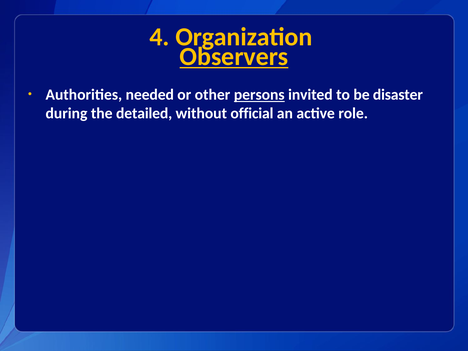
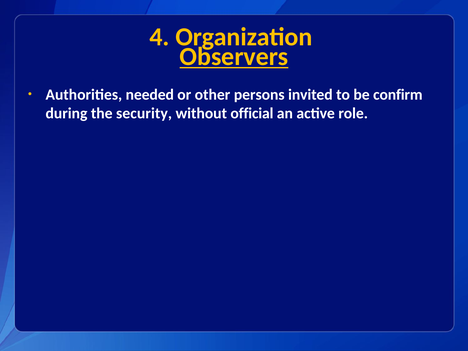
persons underline: present -> none (259, 95)
disaster: disaster -> confirm (398, 95)
detailed: detailed -> security (144, 113)
